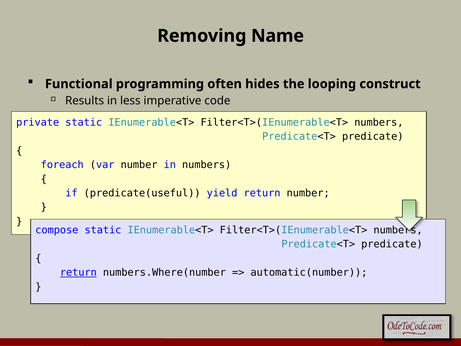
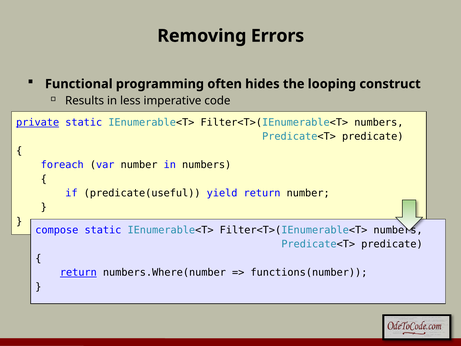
Name: Name -> Errors (278, 36)
private underline: none -> present (38, 122)
automatic(number: automatic(number -> functions(number (309, 272)
